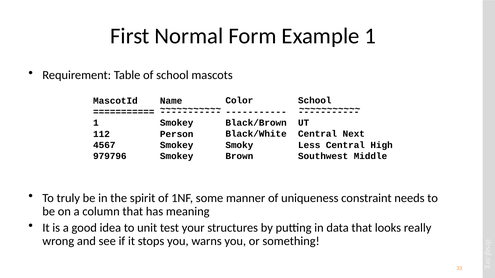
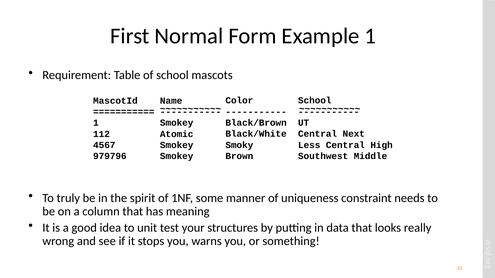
Person: Person -> Atomic (177, 134)
